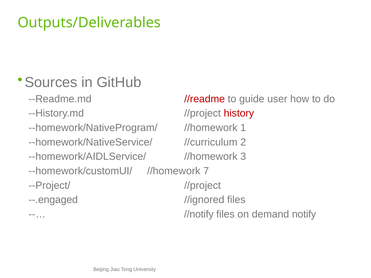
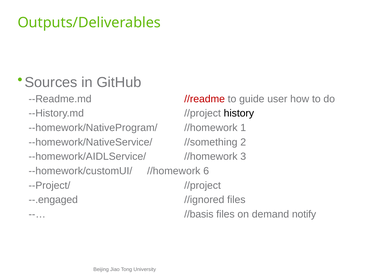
history colour: red -> black (239, 113)
//curriculum: //curriculum -> //something (211, 142)
7: 7 -> 6 (206, 171)
//notify: //notify -> //basis (199, 214)
